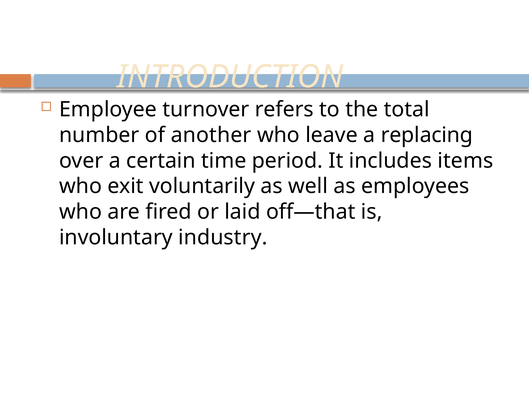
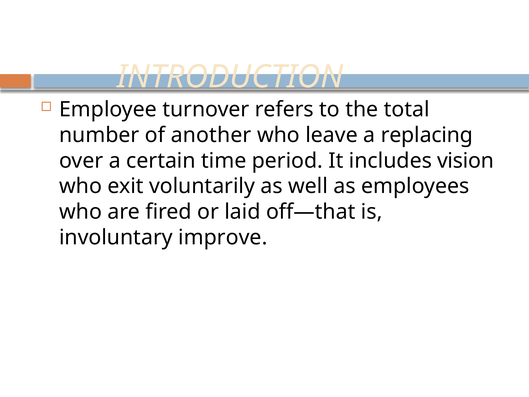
items: items -> vision (466, 161)
industry: industry -> improve (223, 237)
